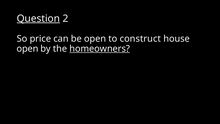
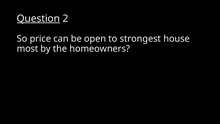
construct: construct -> strongest (140, 39)
open: open -> most (27, 49)
homeowners underline: present -> none (100, 49)
